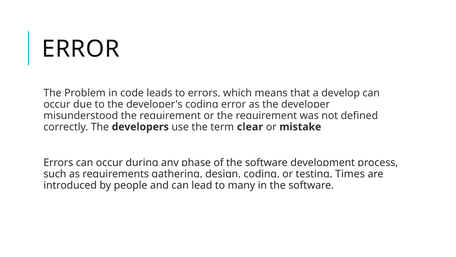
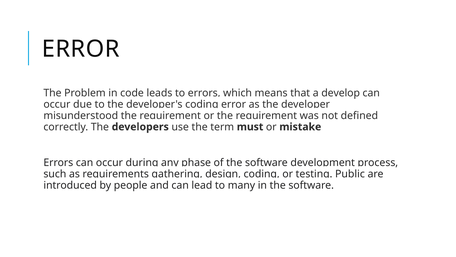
clear: clear -> must (250, 127)
Times: Times -> Public (350, 174)
